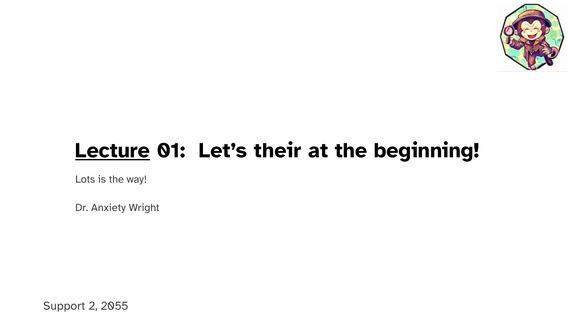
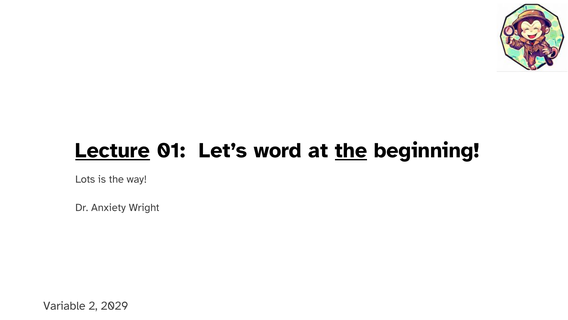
their: their -> word (278, 150)
the underline: none -> present (351, 150)
Support: Support -> Variable (64, 305)
2055: 2055 -> 2029 (115, 305)
